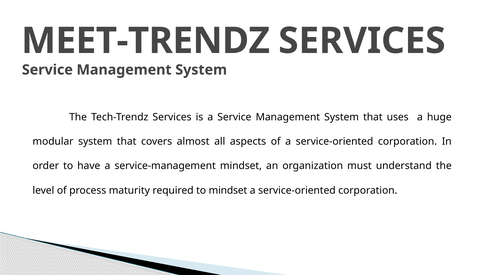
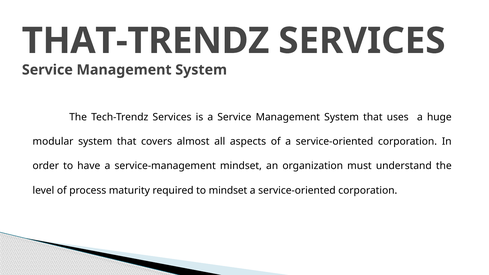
MEET-TRENDZ: MEET-TRENDZ -> THAT-TRENDZ (146, 41)
